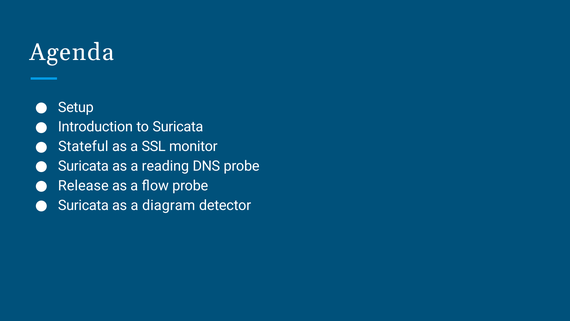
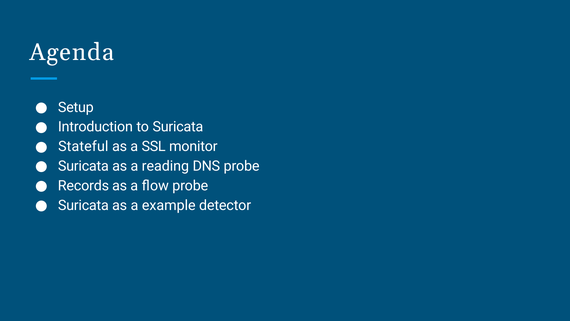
Release: Release -> Records (83, 186)
diagram: diagram -> example (169, 205)
